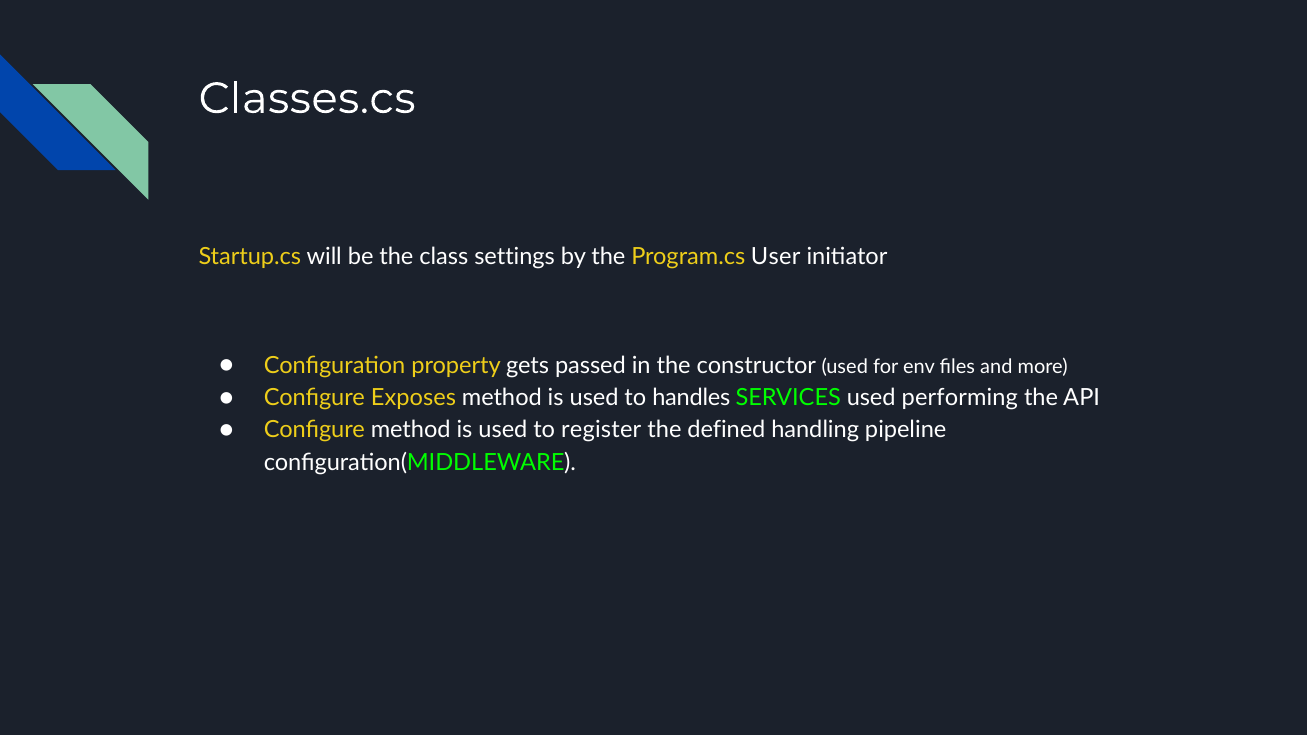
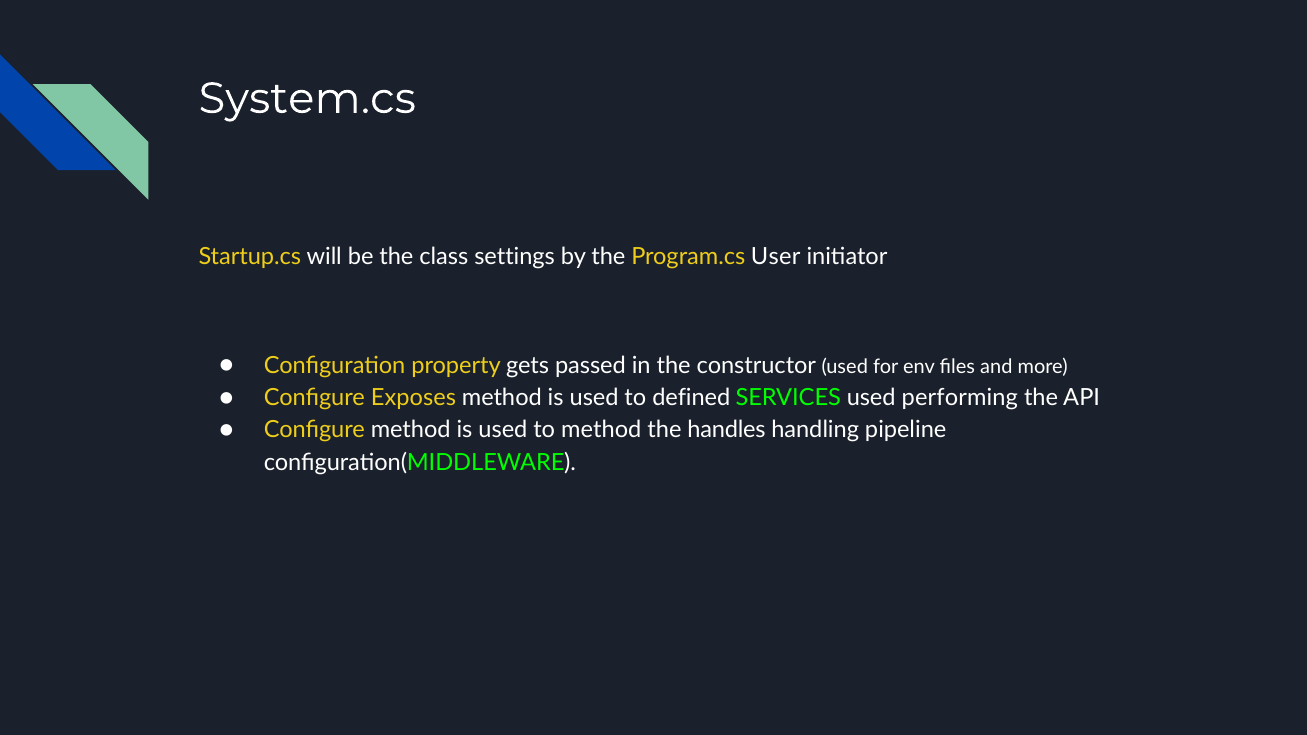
Classes.cs: Classes.cs -> System.cs (307, 99)
handles: handles -> defined (691, 398)
to register: register -> method (601, 430)
defined: defined -> handles (726, 430)
